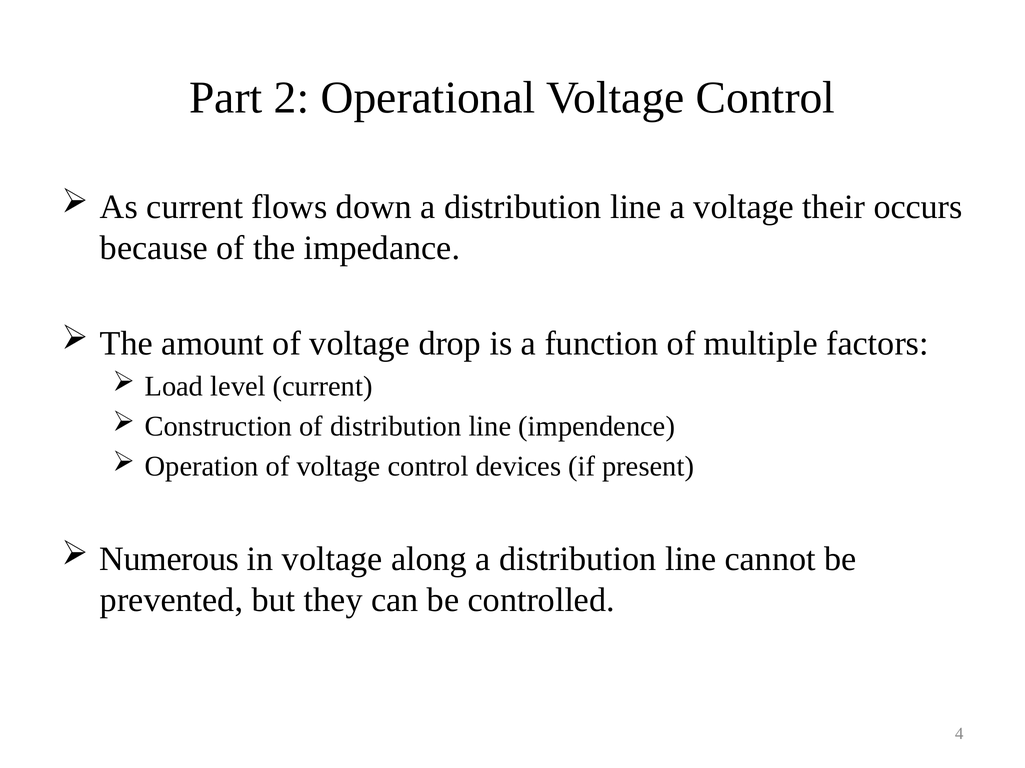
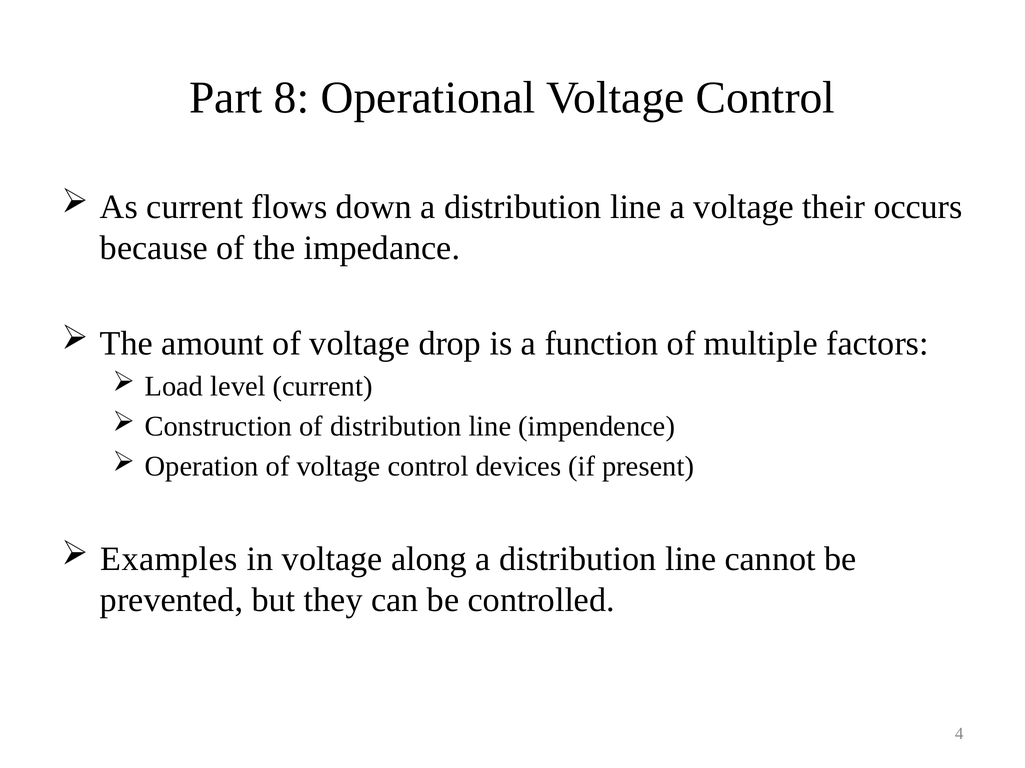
2: 2 -> 8 (291, 98)
Numerous: Numerous -> Examples (169, 559)
